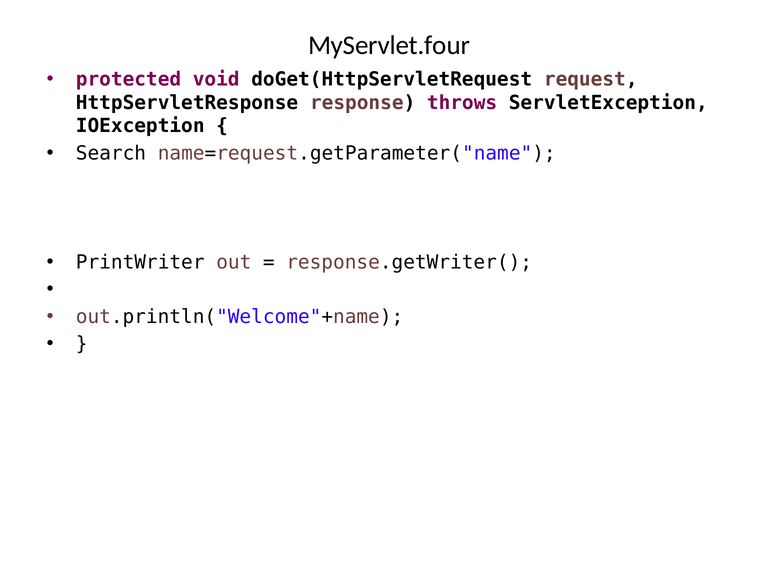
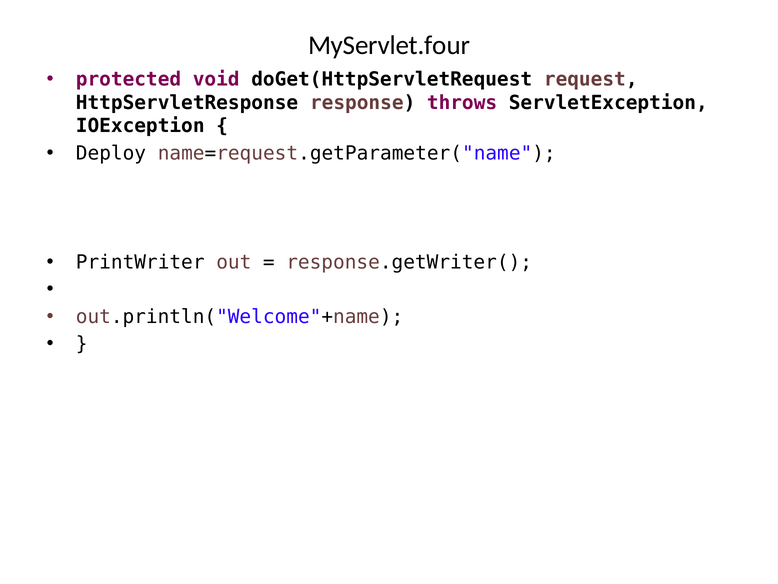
Search: Search -> Deploy (111, 153)
